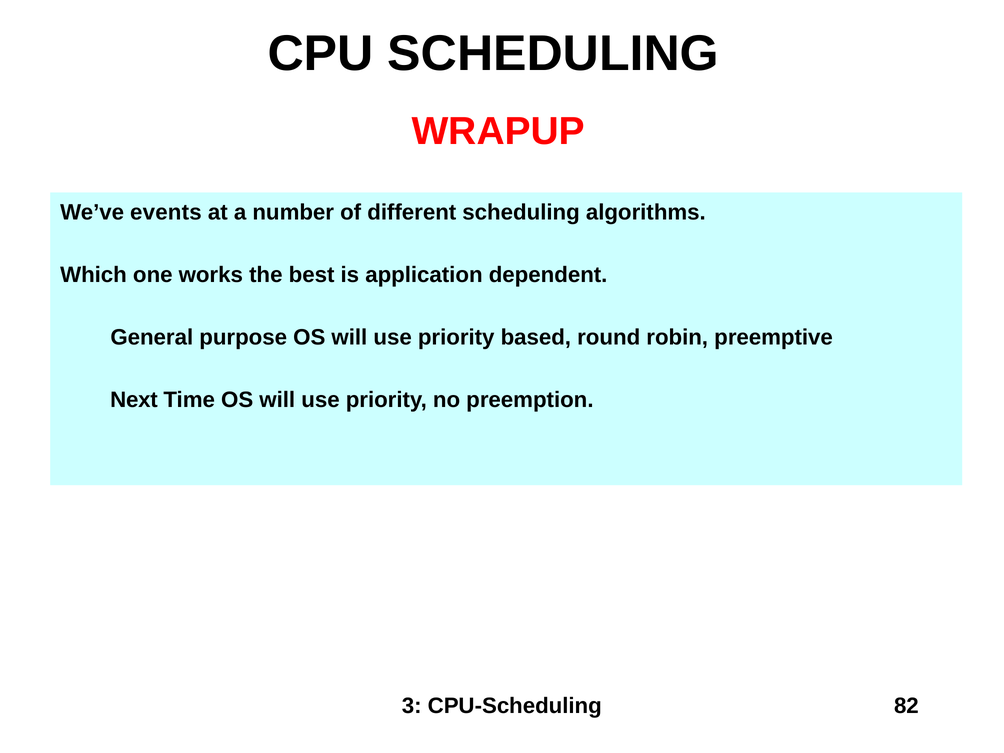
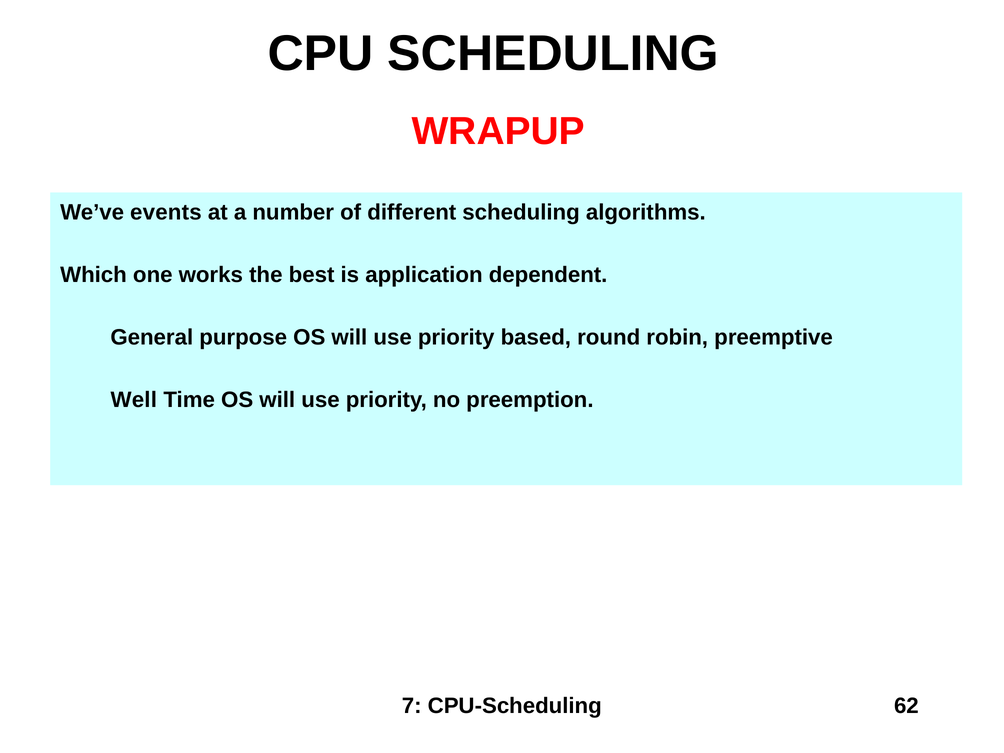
Next: Next -> Well (134, 400)
3: 3 -> 7 (412, 706)
82: 82 -> 62 (906, 706)
